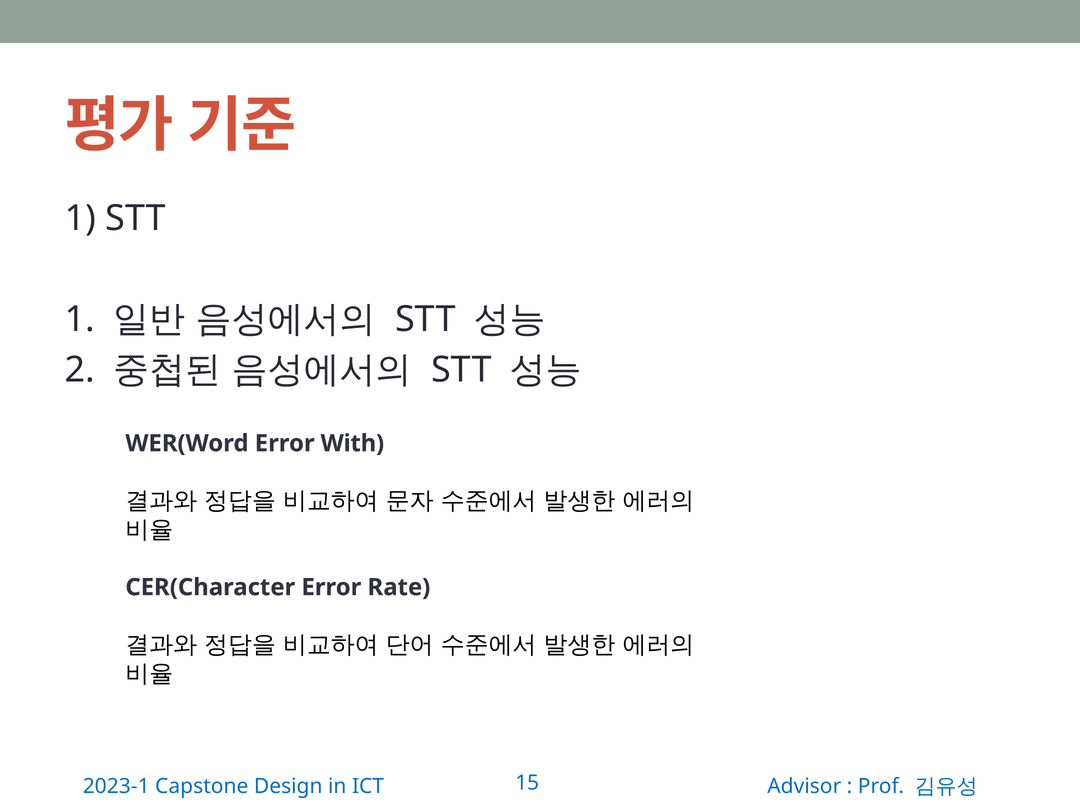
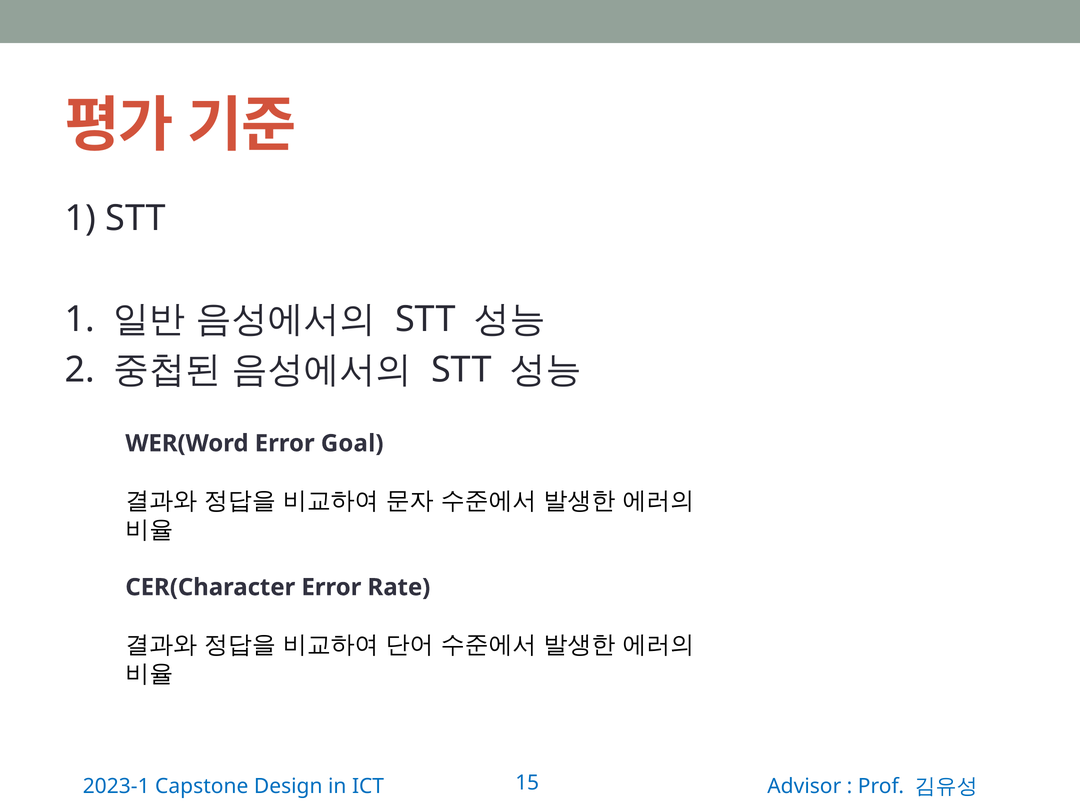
With: With -> Goal (352, 443)
